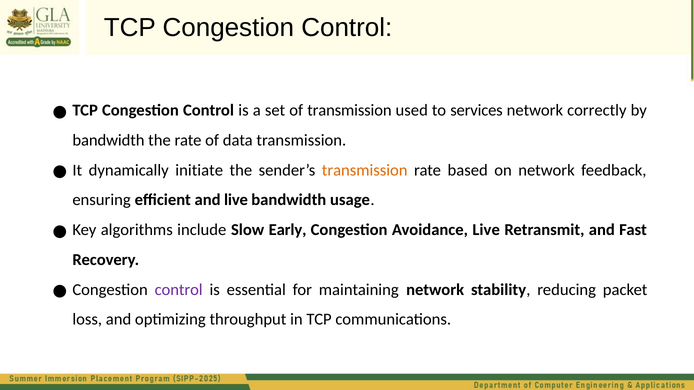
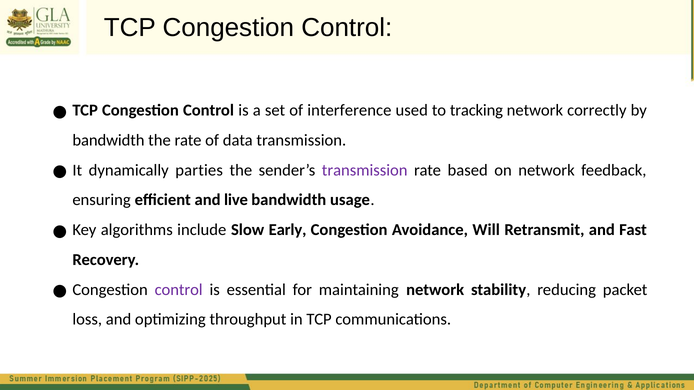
of transmission: transmission -> interference (349, 110)
services: services -> tracking (476, 110)
initiate: initiate -> parties (199, 170)
transmission colour: orange -> purple (365, 170)
Avoidance Live: Live -> Will (486, 230)
